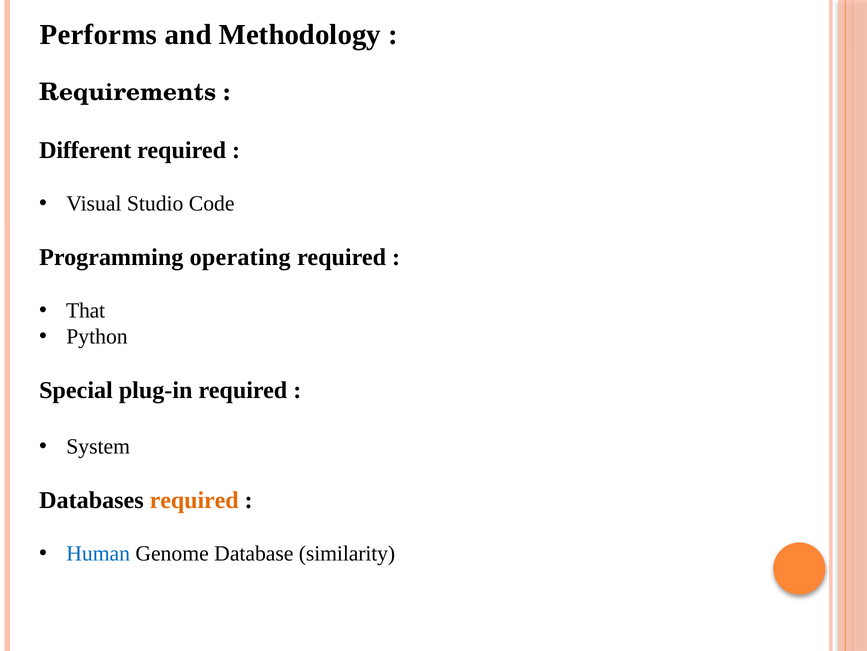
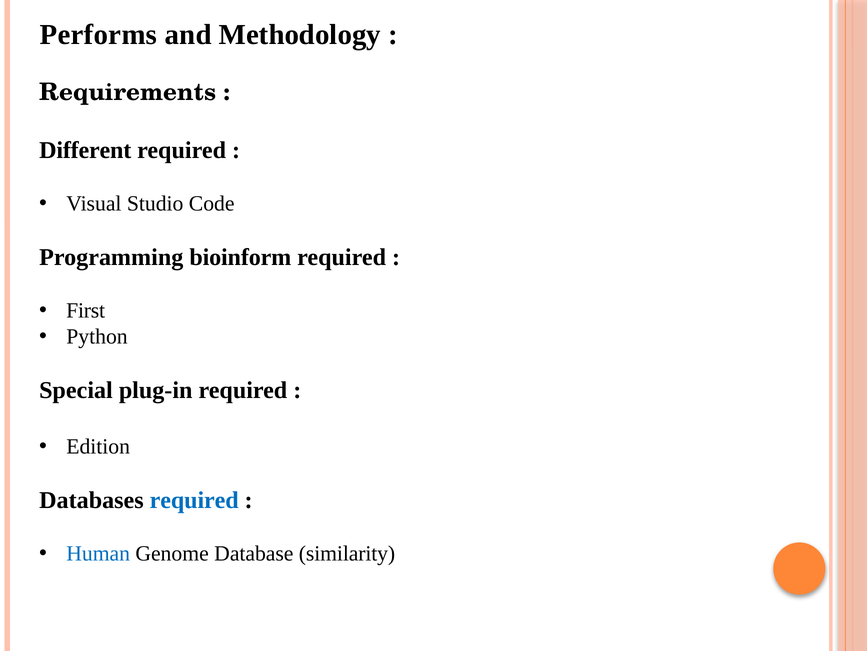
operating: operating -> bioinform (240, 257)
That: That -> First (86, 310)
System: System -> Edition (98, 446)
required colour: orange -> blue (194, 500)
